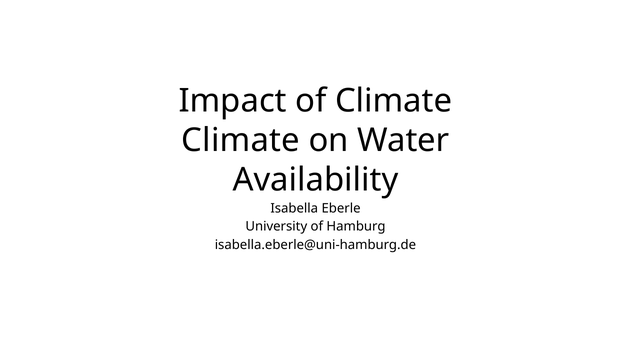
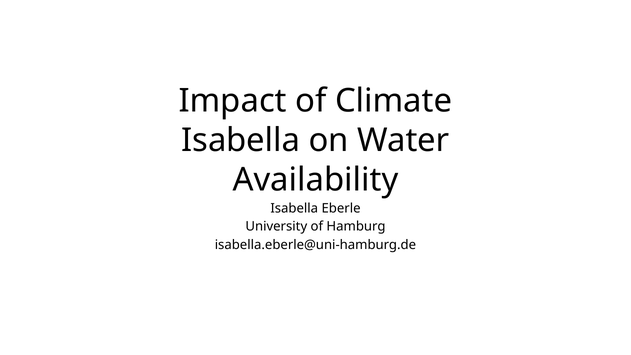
Climate: Climate -> Isabella (241, 140)
